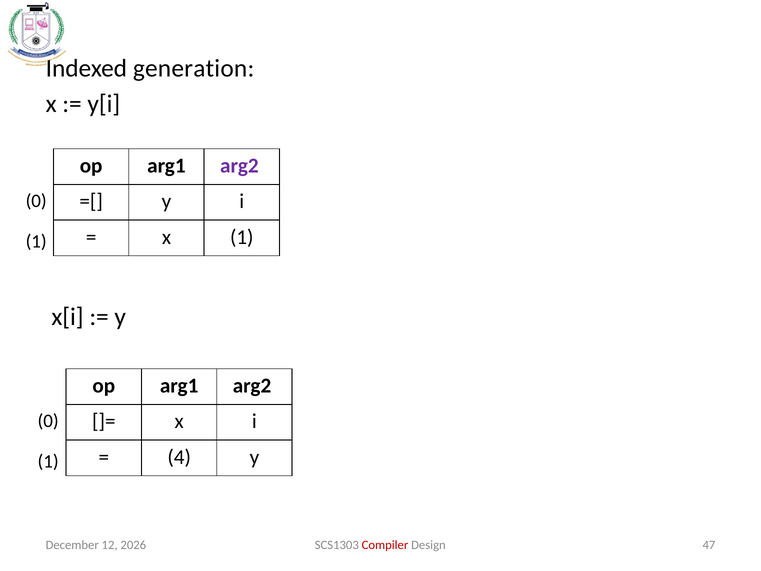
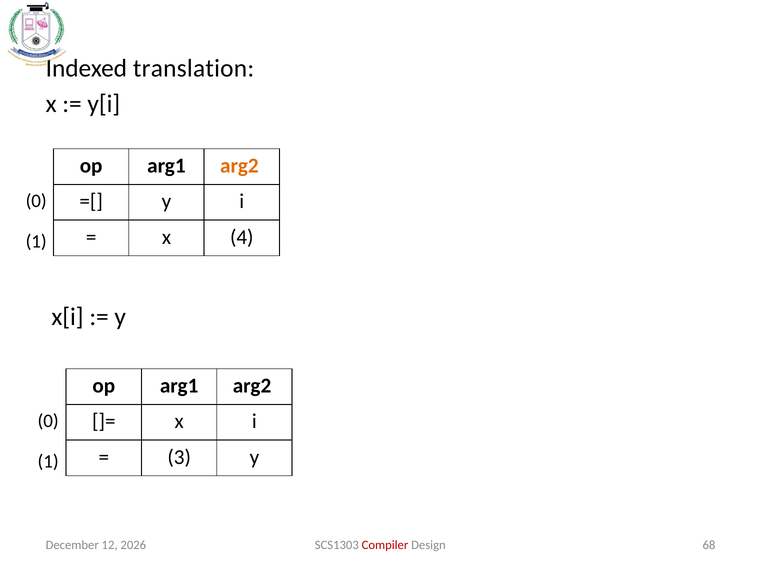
generation: generation -> translation (194, 68)
arg2 colour: purple -> orange (239, 166)
x 1: 1 -> 4 (242, 237)
4: 4 -> 3 (179, 457)
47: 47 -> 68 (709, 545)
